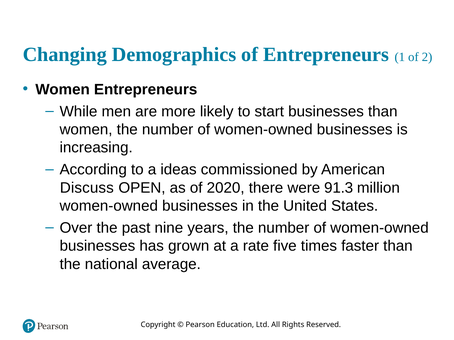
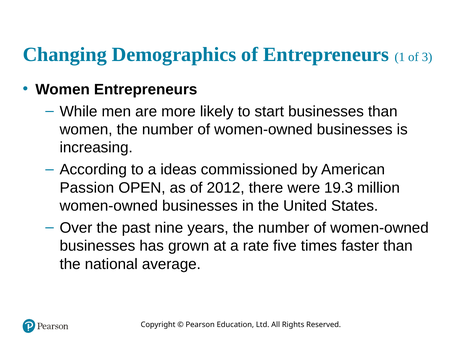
2: 2 -> 3 (427, 57)
Discuss: Discuss -> Passion (87, 188)
2020: 2020 -> 2012 (226, 188)
91.3: 91.3 -> 19.3 (339, 188)
